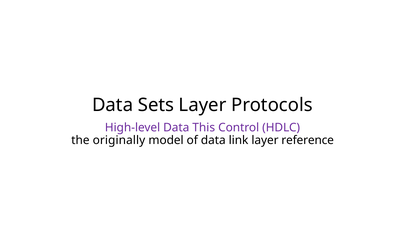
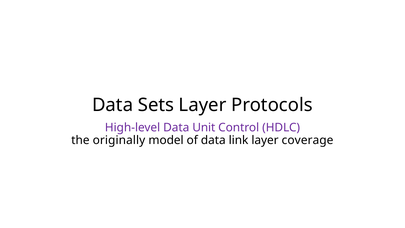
This: This -> Unit (204, 127)
reference: reference -> coverage (308, 140)
